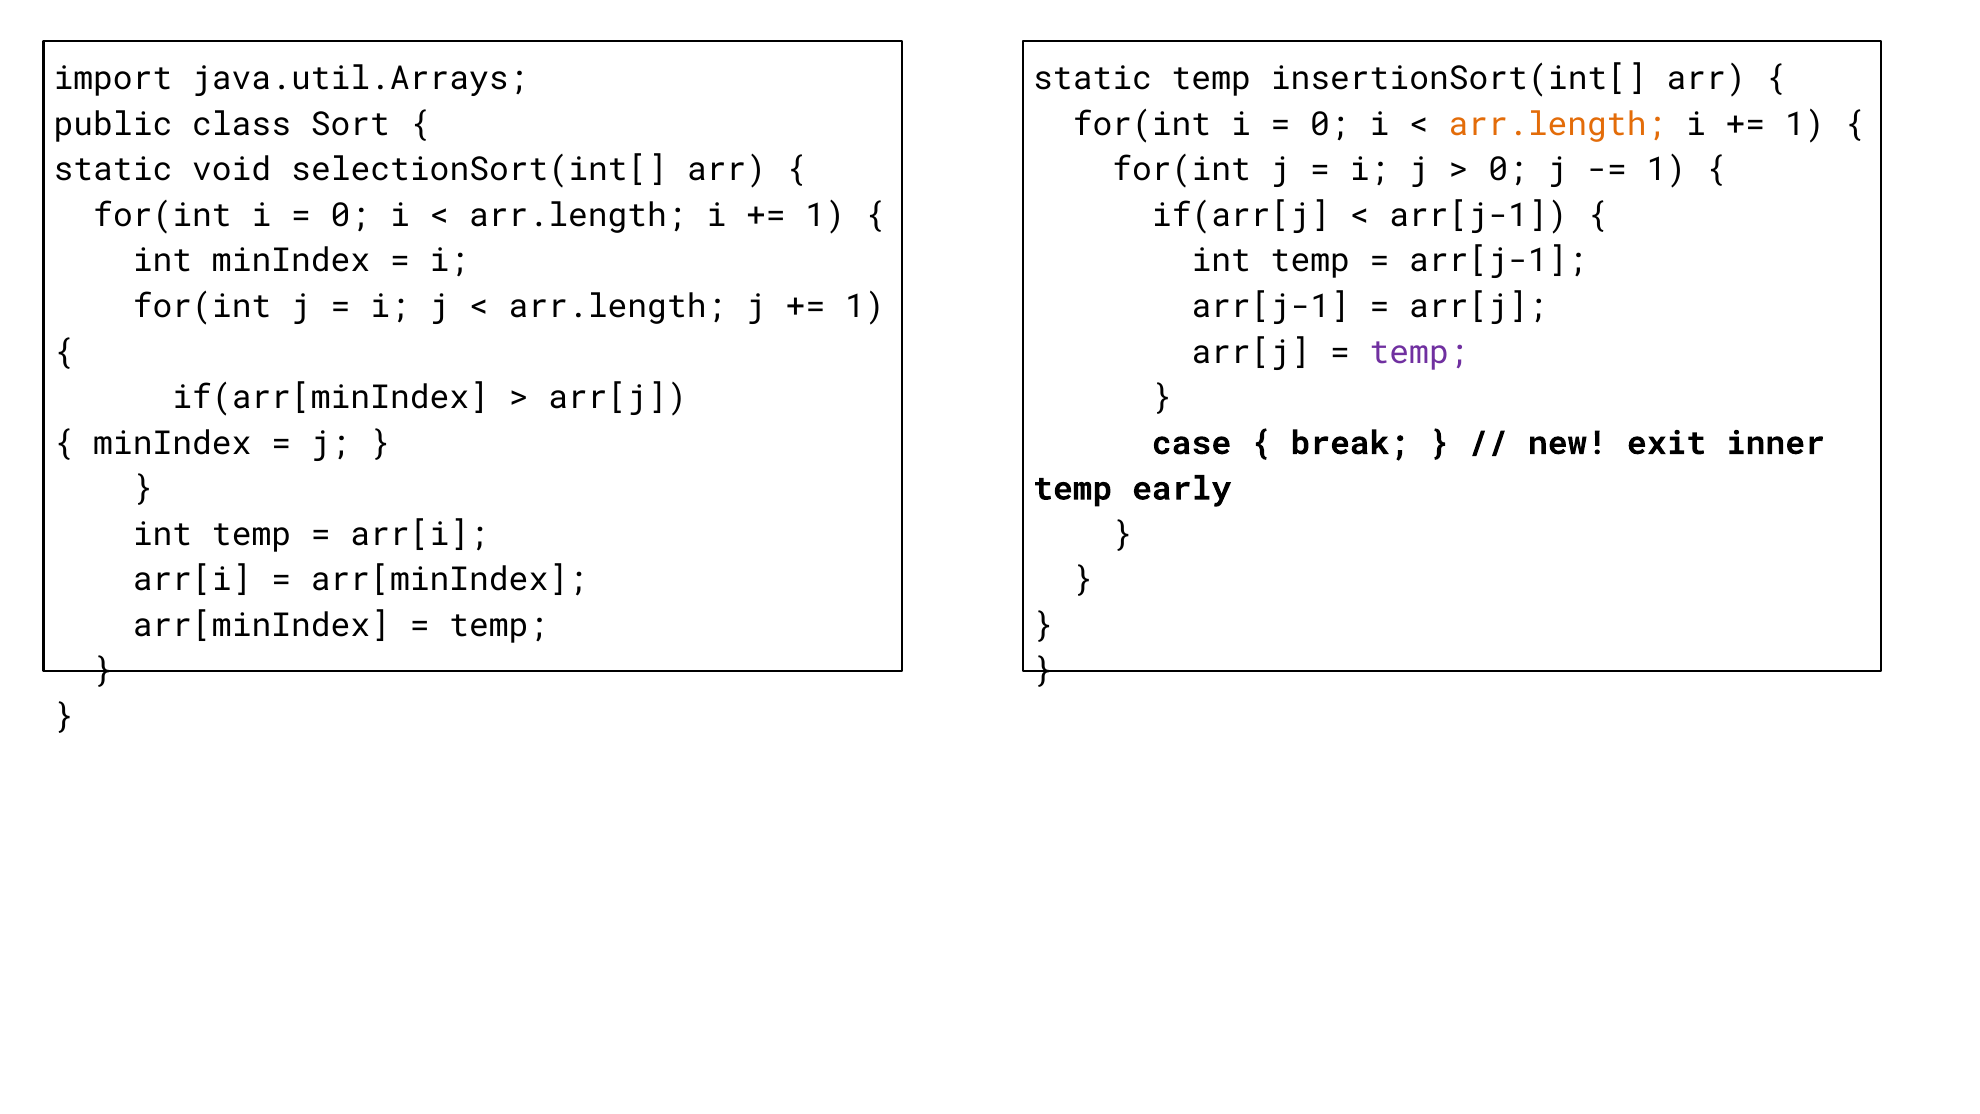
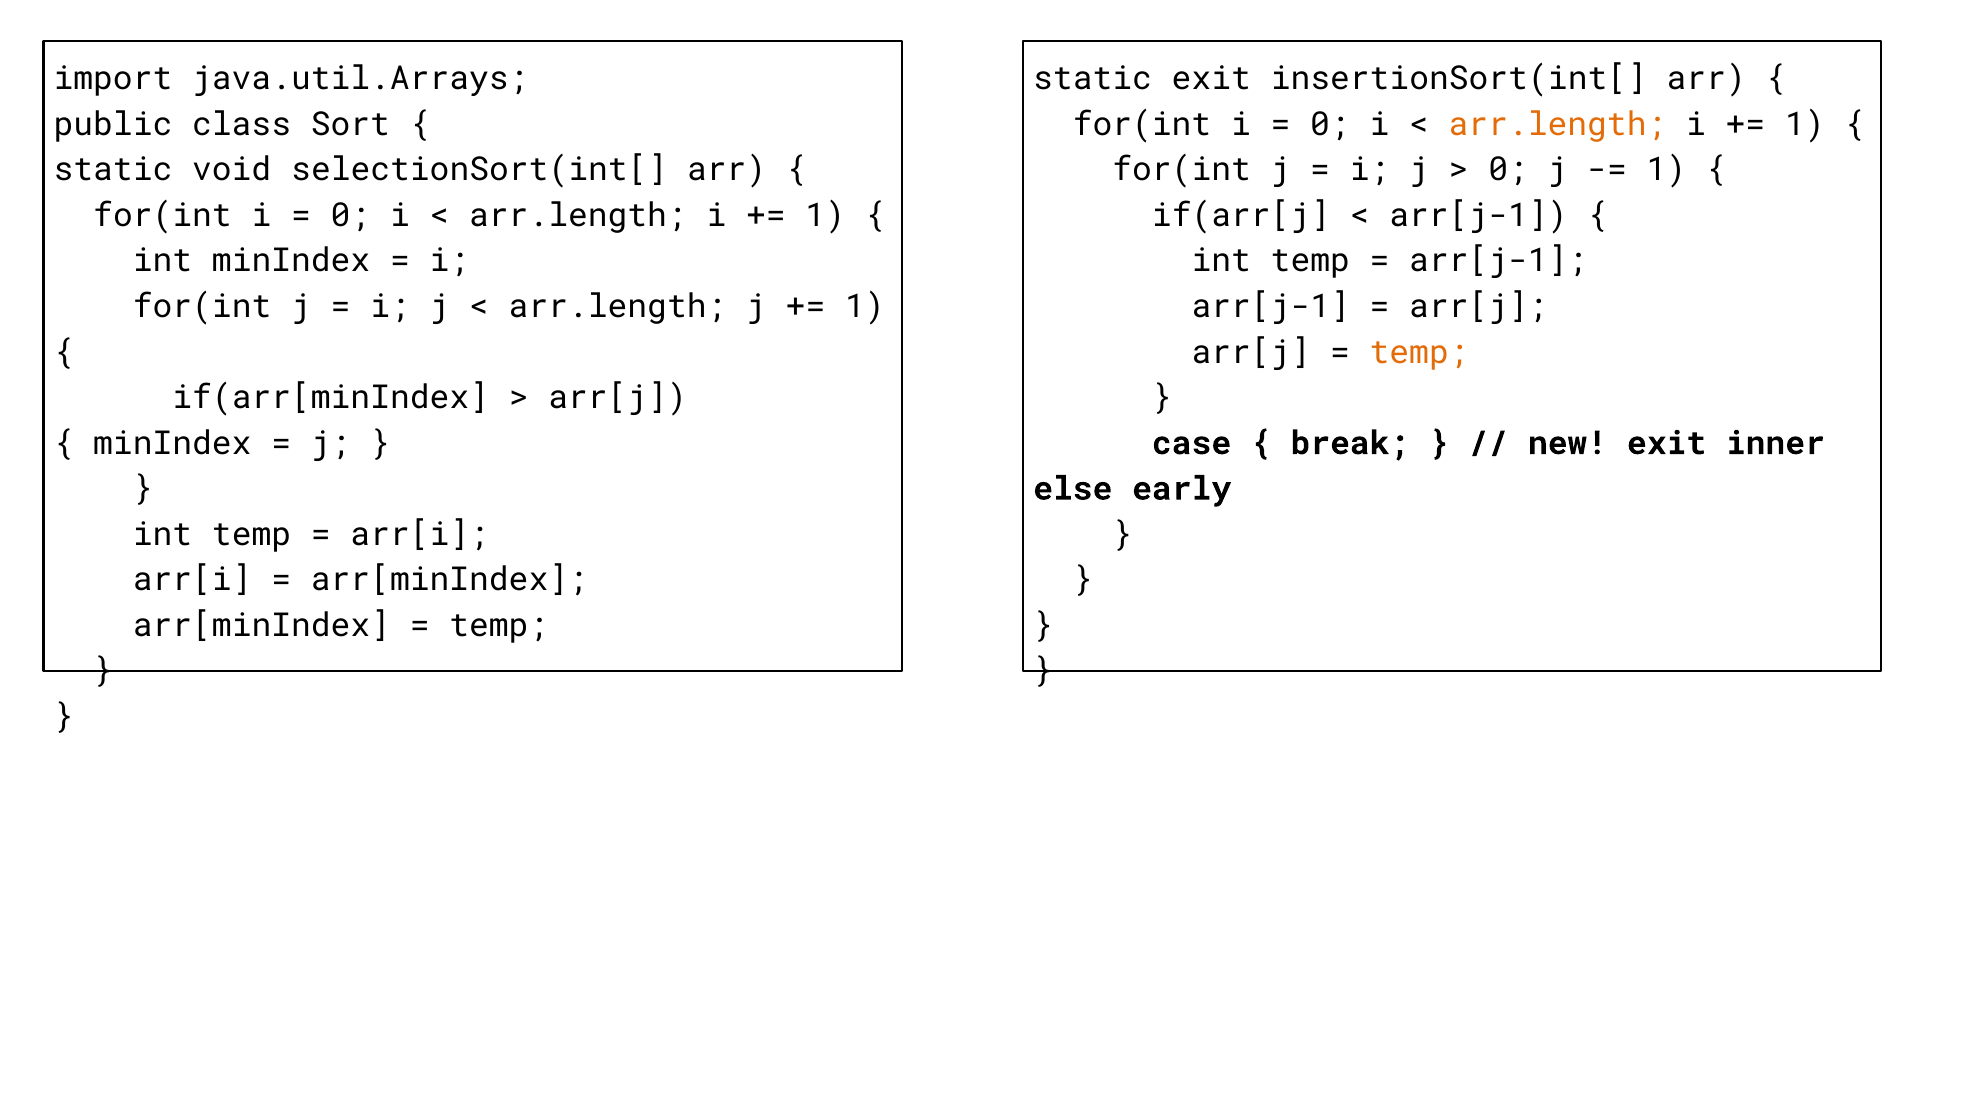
static temp: temp -> exit (1211, 79)
temp colour: purple -> orange (1419, 352)
temp: temp -> else (1073, 489)
